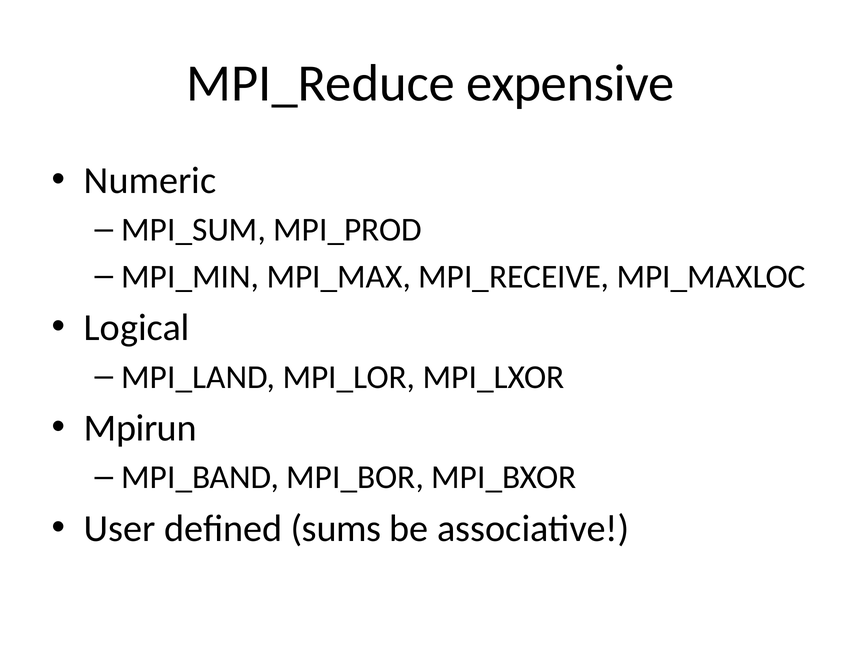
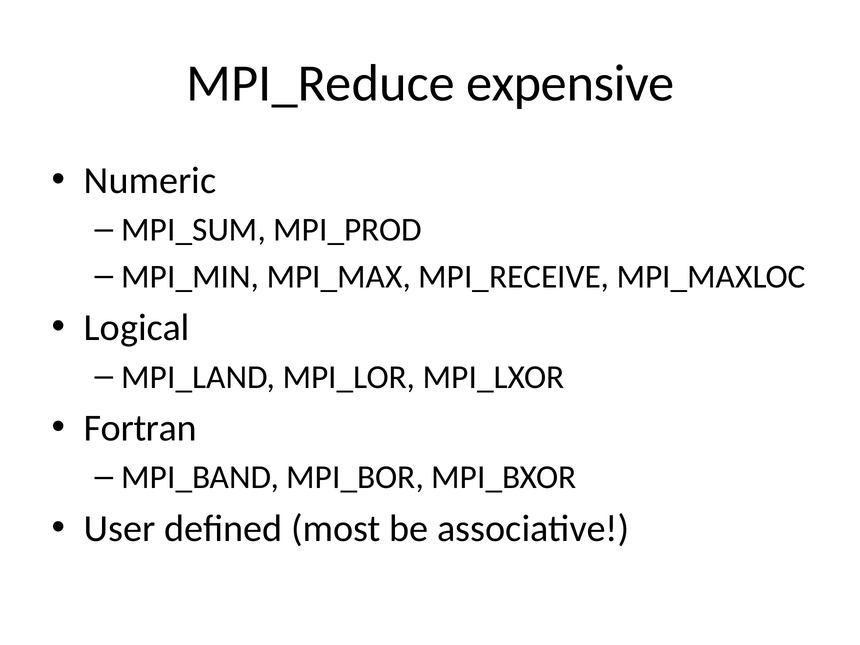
Mpirun: Mpirun -> Fortran (140, 428)
sums: sums -> most (336, 528)
